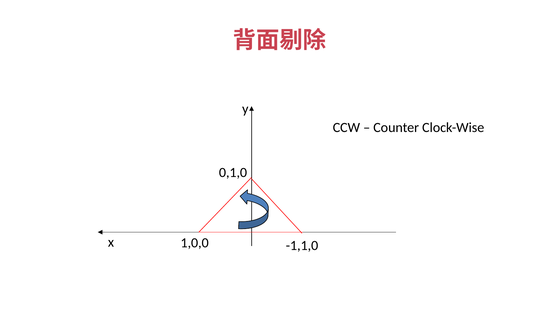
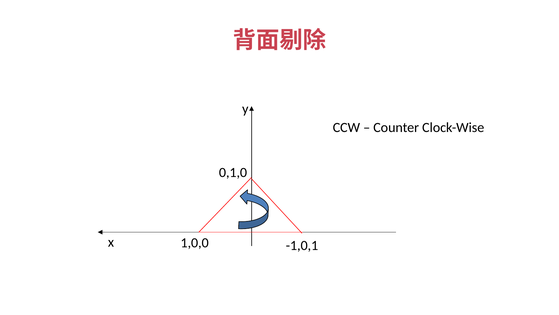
-1,1,0: -1,1,0 -> -1,0,1 (302, 245)
